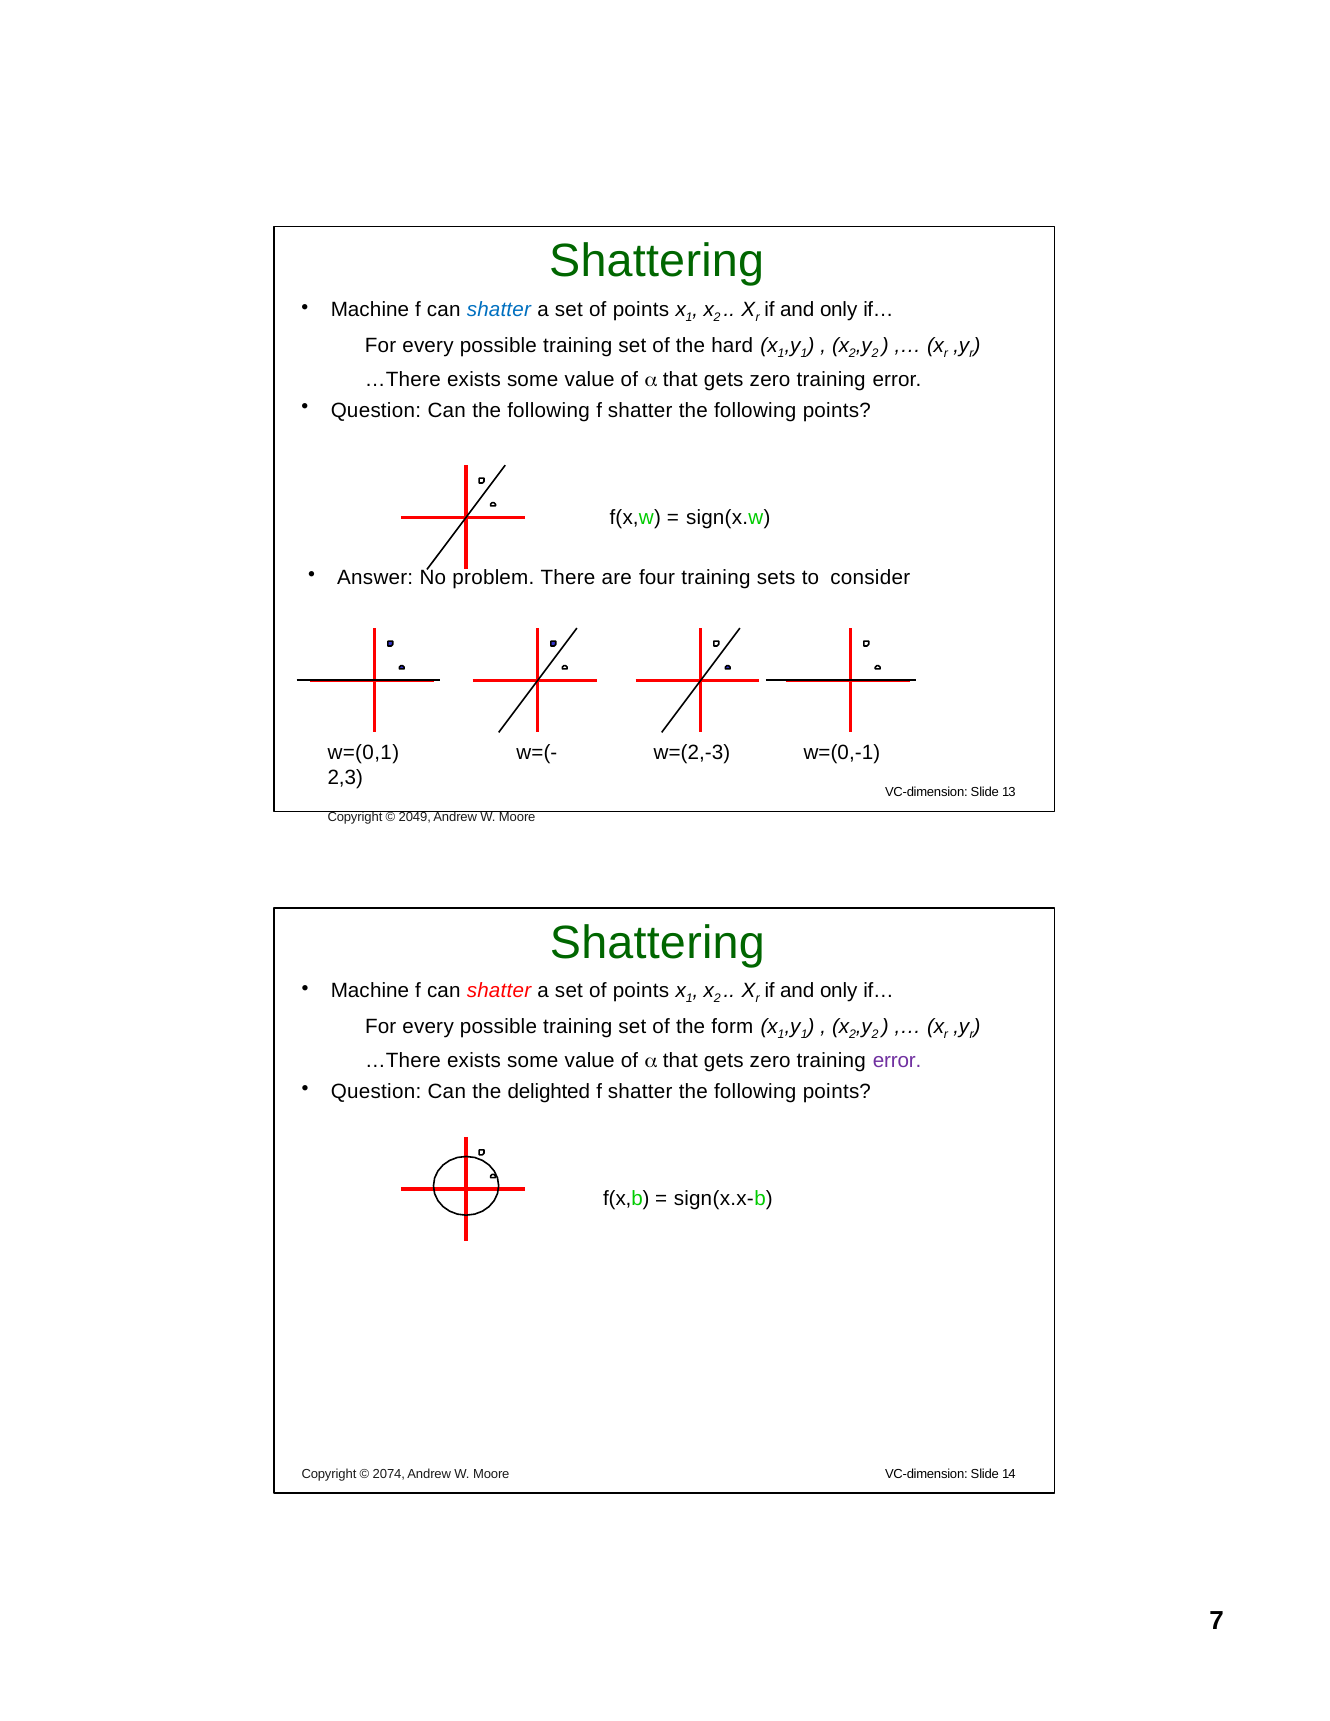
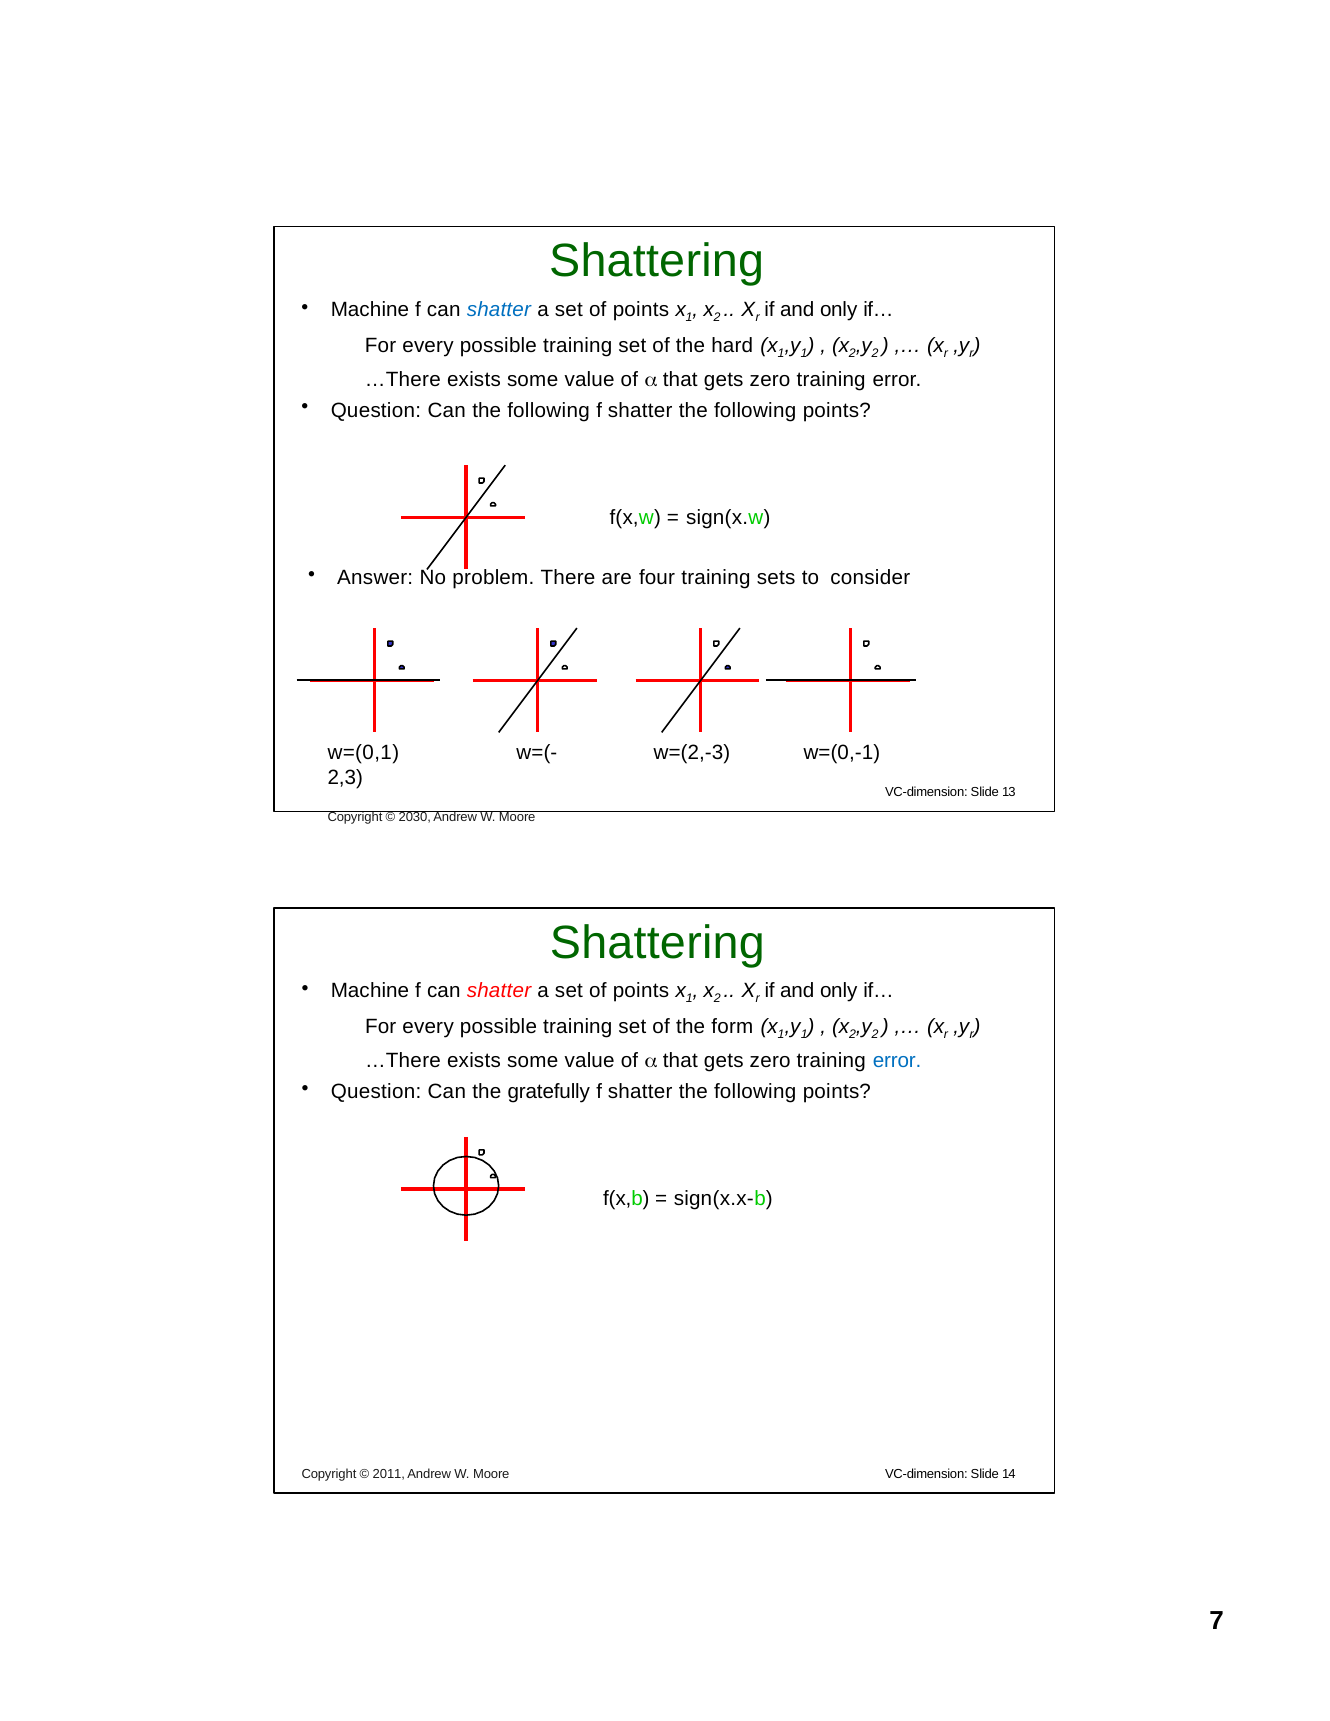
2049: 2049 -> 2030 (415, 817)
error colour: purple -> blue (897, 1061)
delighted: delighted -> gratefully (549, 1092)
2074: 2074 -> 2011 (389, 1474)
